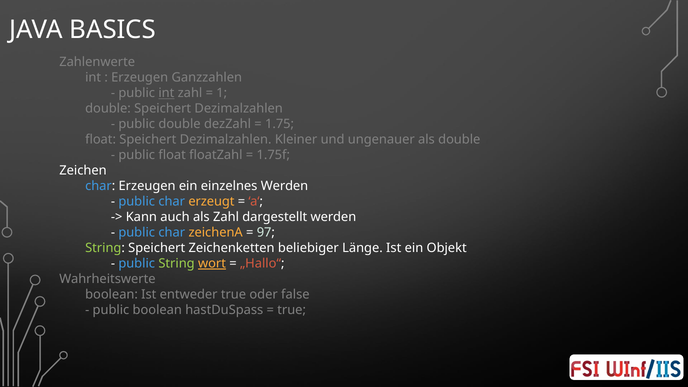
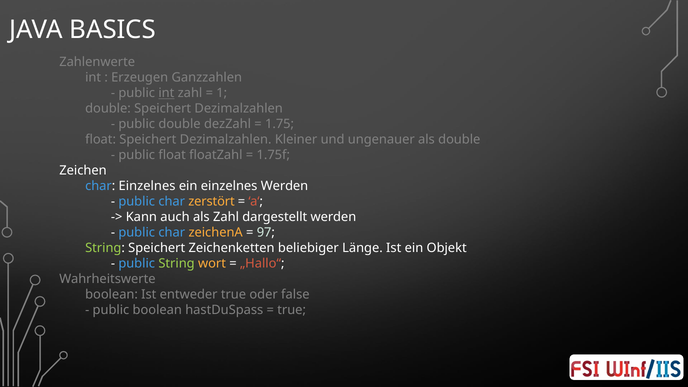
char Erzeugen: Erzeugen -> Einzelnes (147, 186)
erzeugt: erzeugt -> zerstört (211, 201)
wort underline: present -> none (212, 263)
